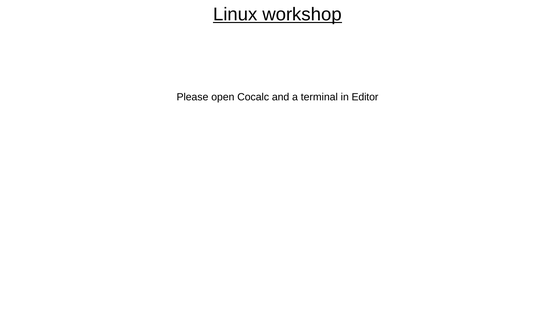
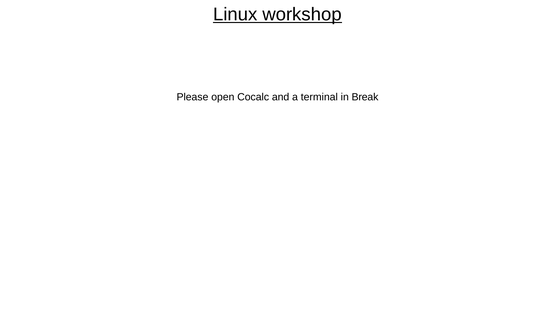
Editor: Editor -> Break (365, 97)
